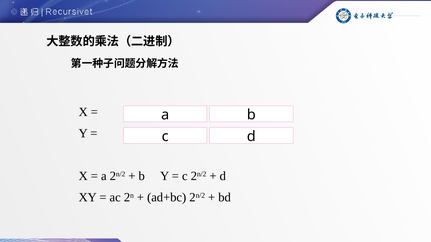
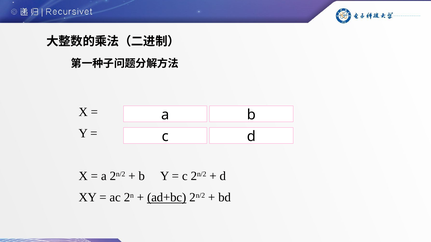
ad+bc underline: none -> present (167, 198)
